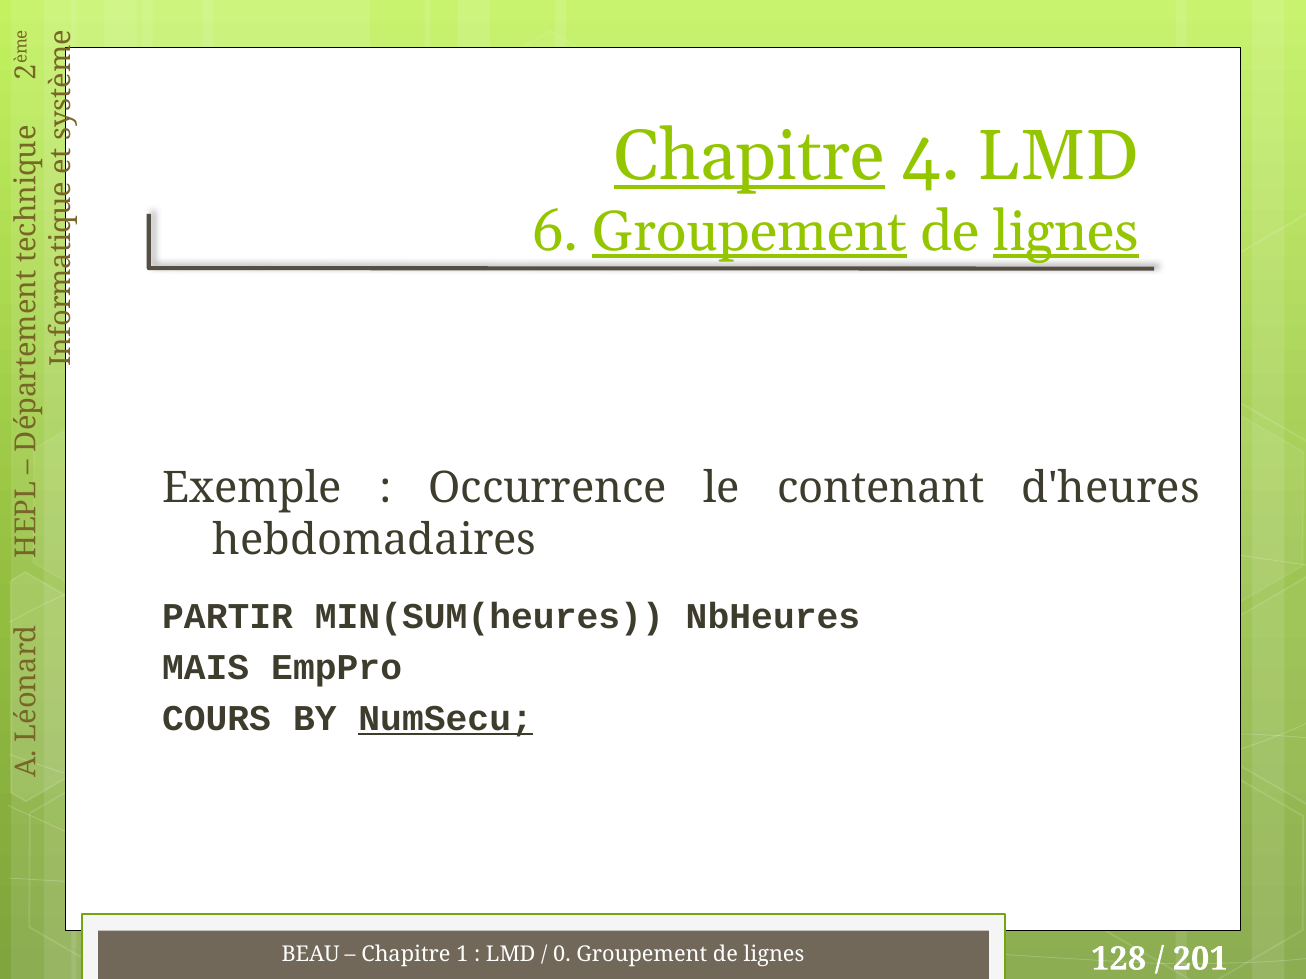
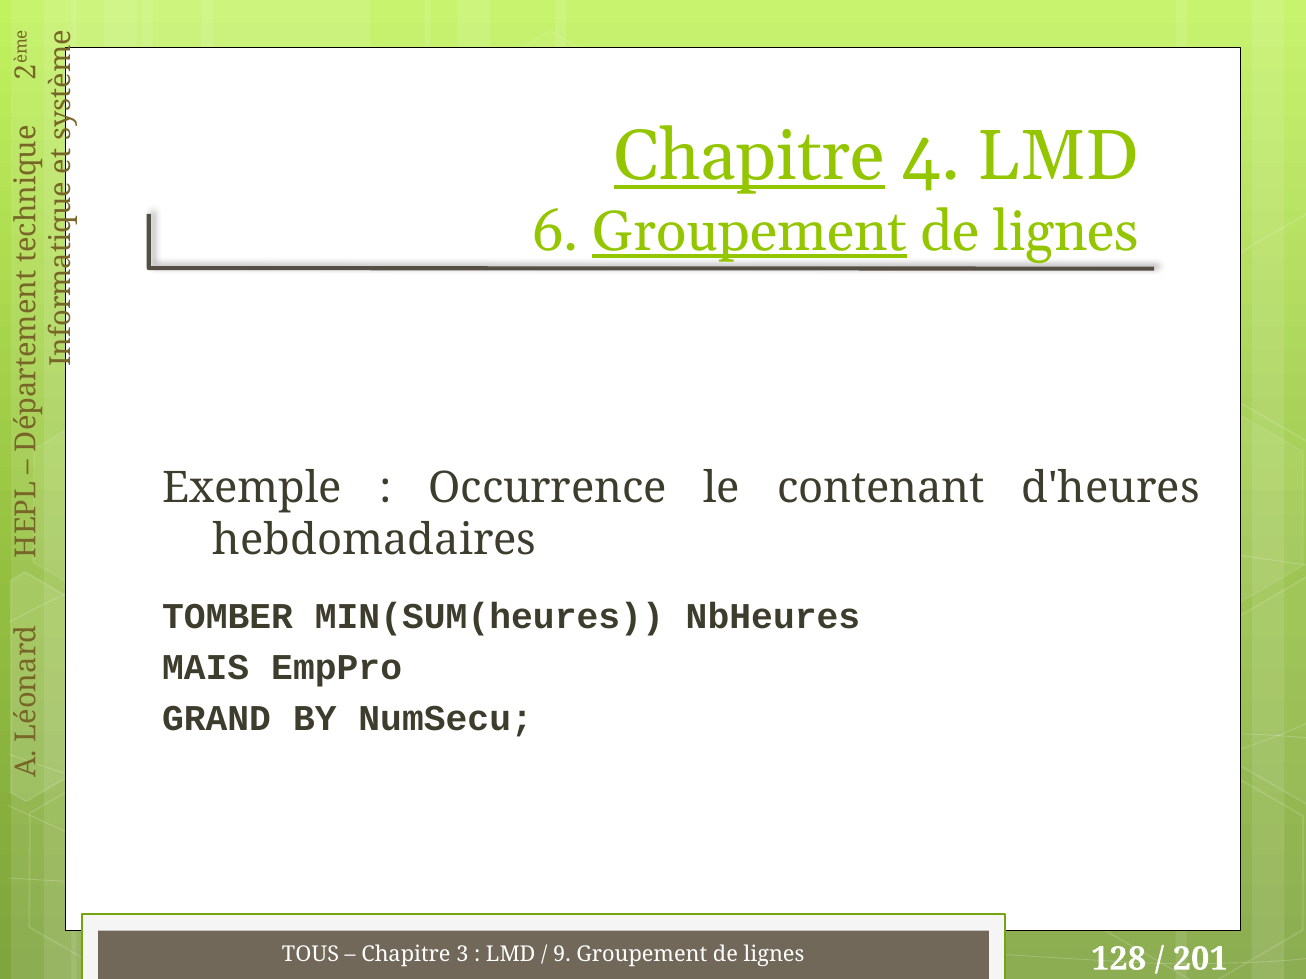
lignes underline: present -> none (1066, 232)
PARTIR: PARTIR -> TOMBER (228, 617)
COURS: COURS -> GRAND (217, 719)
NumSecu underline: present -> none (446, 719)
BEAU: BEAU -> TOUS (311, 955)
1: 1 -> 3 (462, 955)
0: 0 -> 9 (562, 955)
